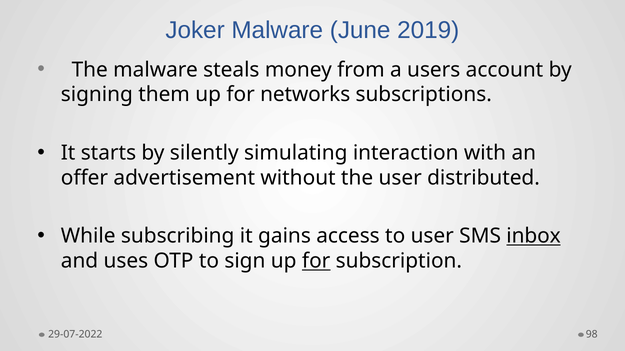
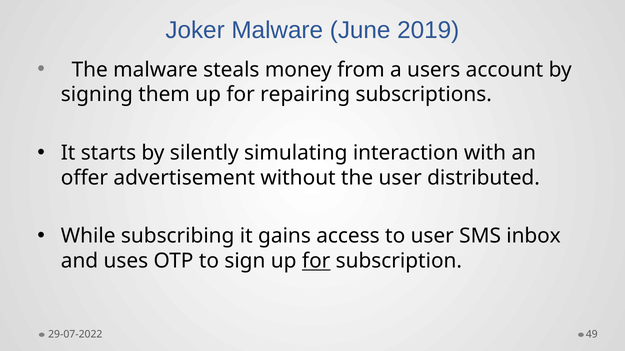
networks: networks -> repairing (305, 95)
inbox underline: present -> none (534, 236)
98: 98 -> 49 (592, 335)
